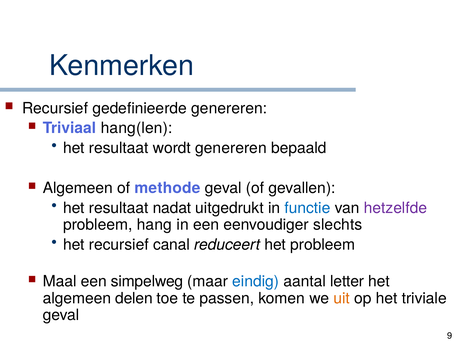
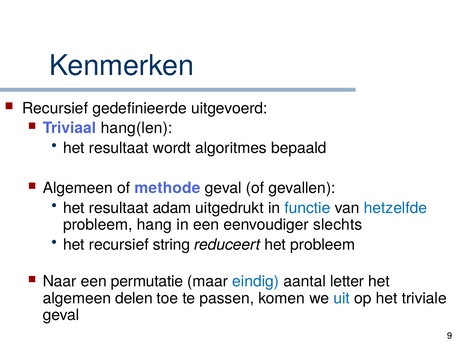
gedefinieerde genereren: genereren -> uitgevoerd (229, 108)
wordt genereren: genereren -> algoritmes (231, 148)
nadat: nadat -> adam (172, 208)
hetzelfde colour: purple -> blue (396, 208)
canal: canal -> string (171, 245)
Maal: Maal -> Naar (60, 281)
simpelweg: simpelweg -> permutatie (147, 281)
uit colour: orange -> blue (342, 298)
